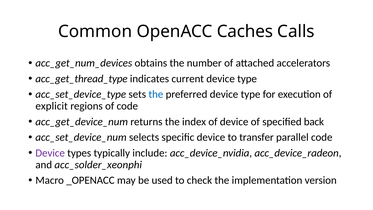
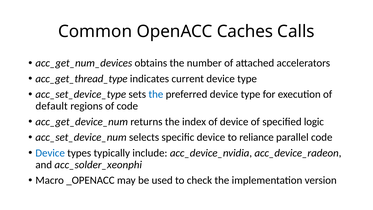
explicit: explicit -> default (52, 106)
back: back -> logic (314, 122)
transfer: transfer -> reliance (257, 137)
Device colour: purple -> blue (50, 153)
